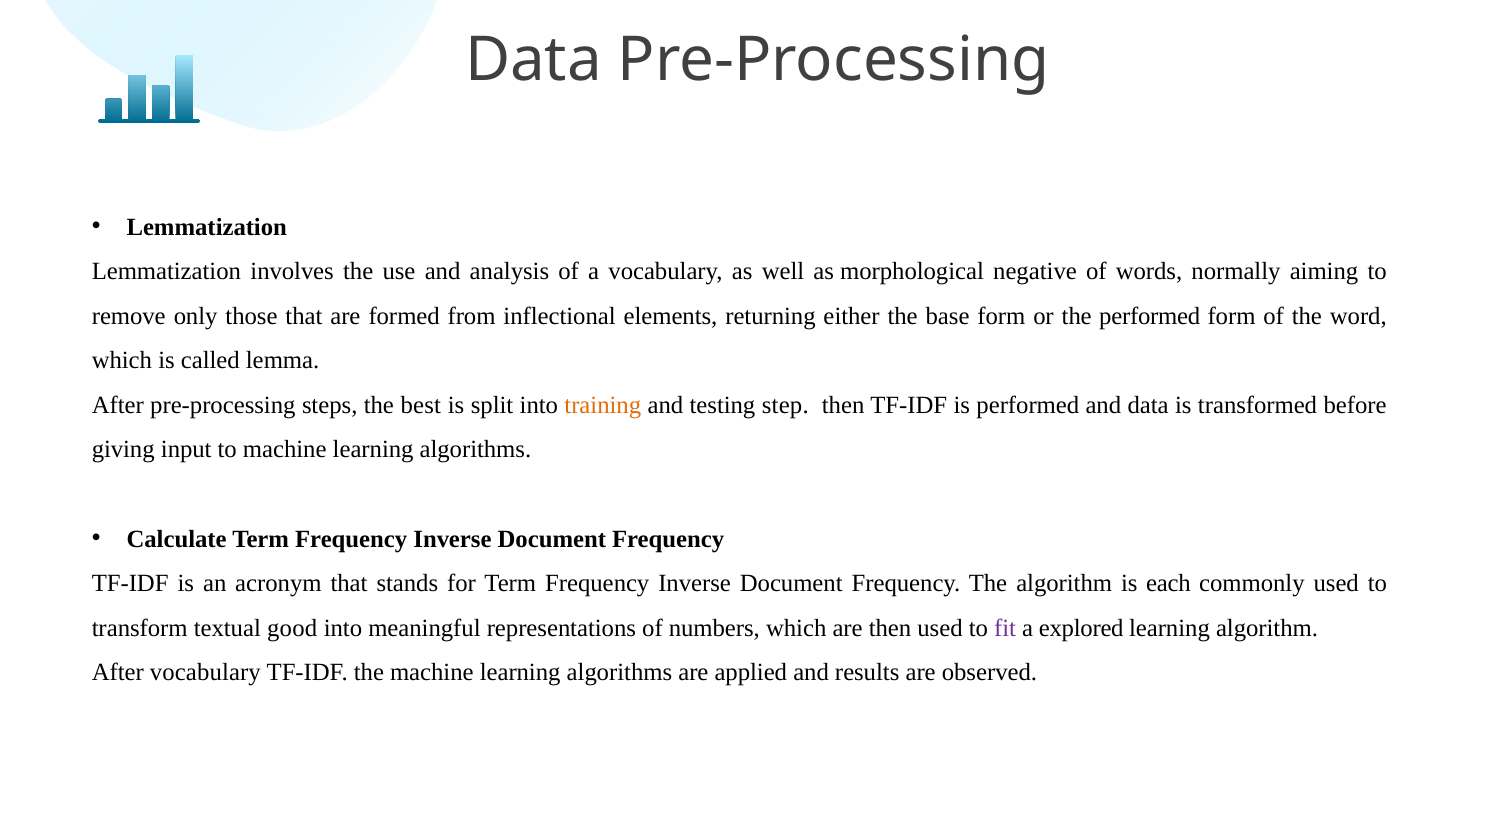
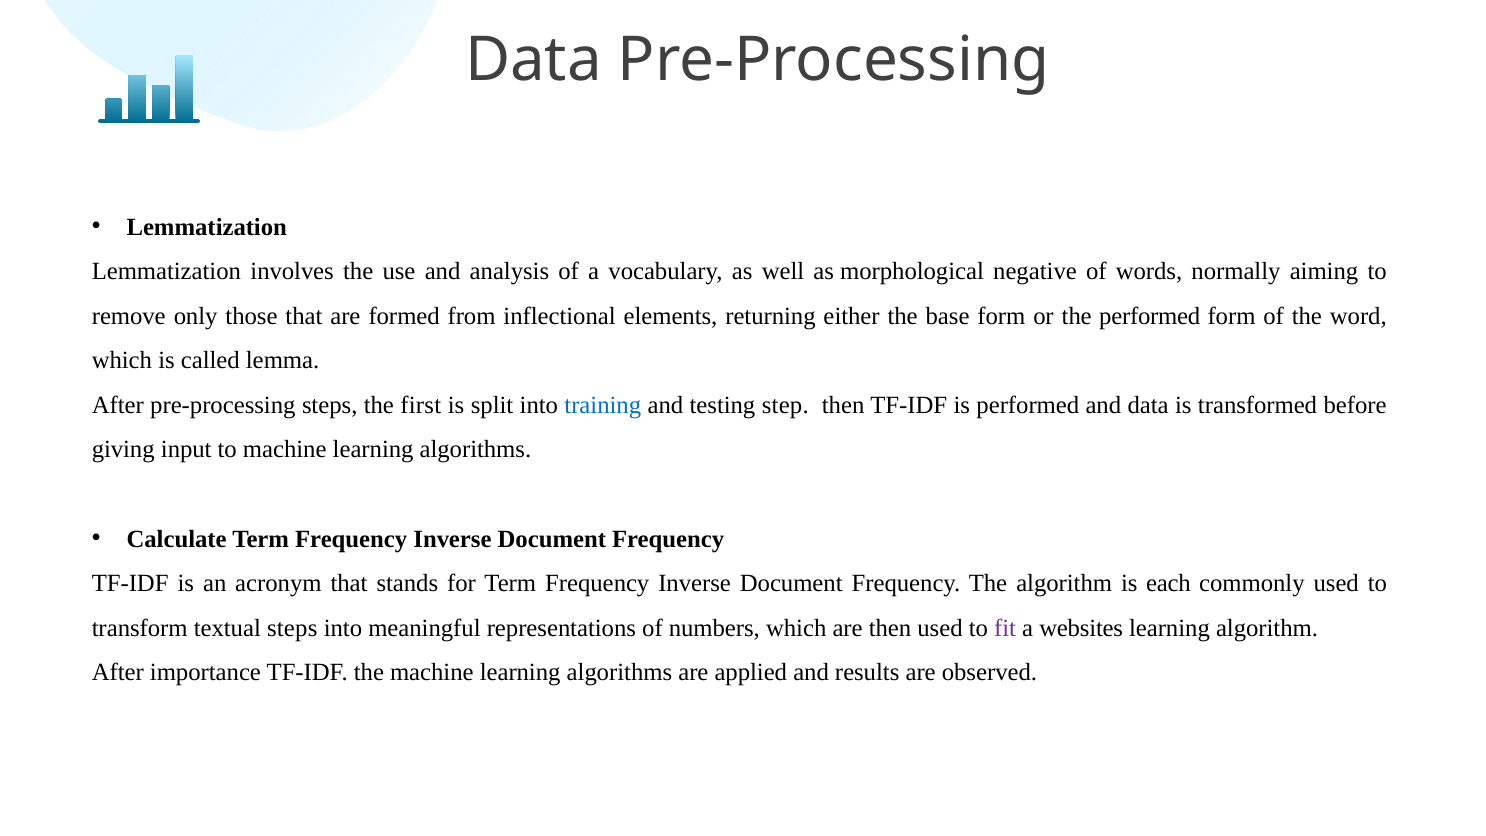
best: best -> first (421, 405)
training colour: orange -> blue (603, 405)
textual good: good -> steps (292, 628)
explored: explored -> websites (1081, 628)
After vocabulary: vocabulary -> importance (205, 672)
